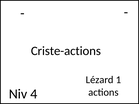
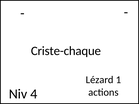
Criste-actions: Criste-actions -> Criste-chaque (66, 51)
